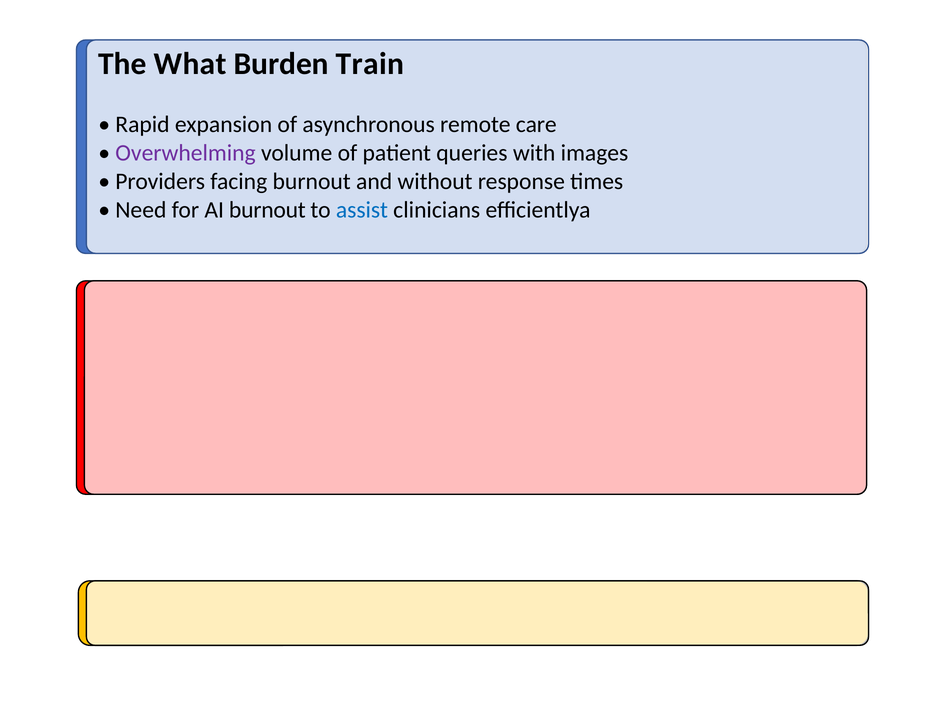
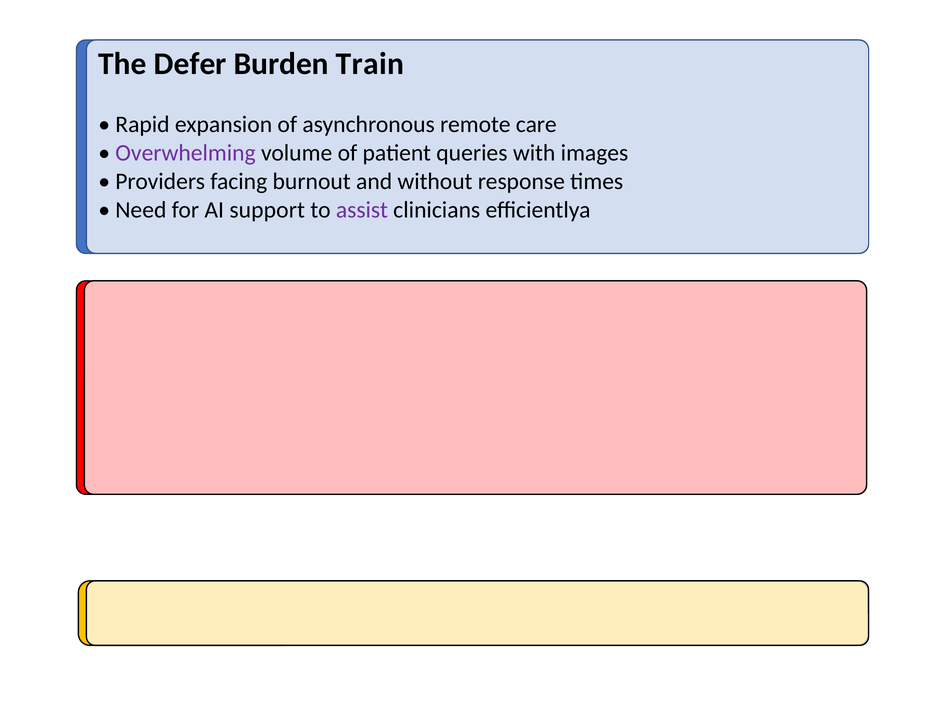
What: What -> Defer (190, 64)
AI burnout: burnout -> support (267, 210)
assist colour: blue -> purple (362, 210)
